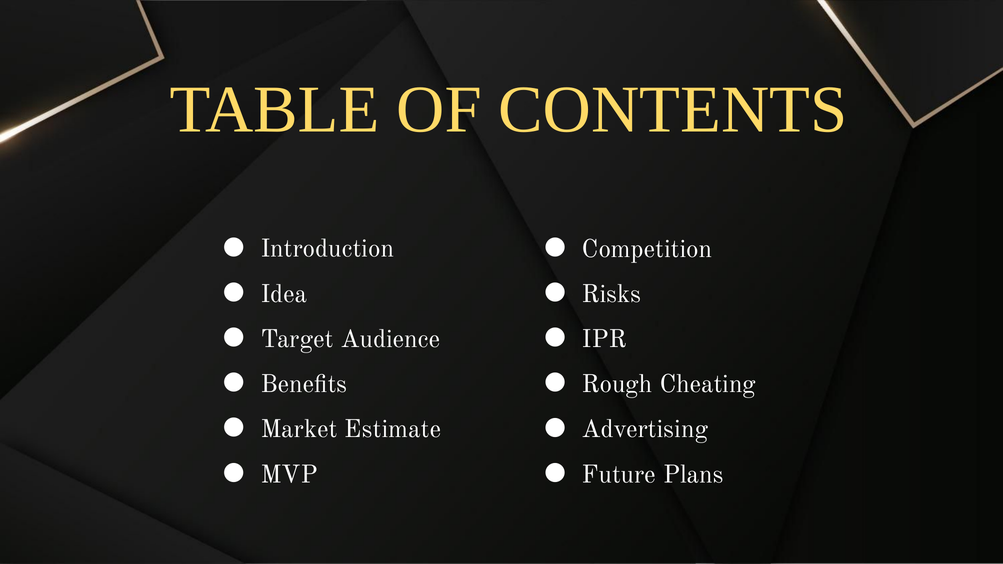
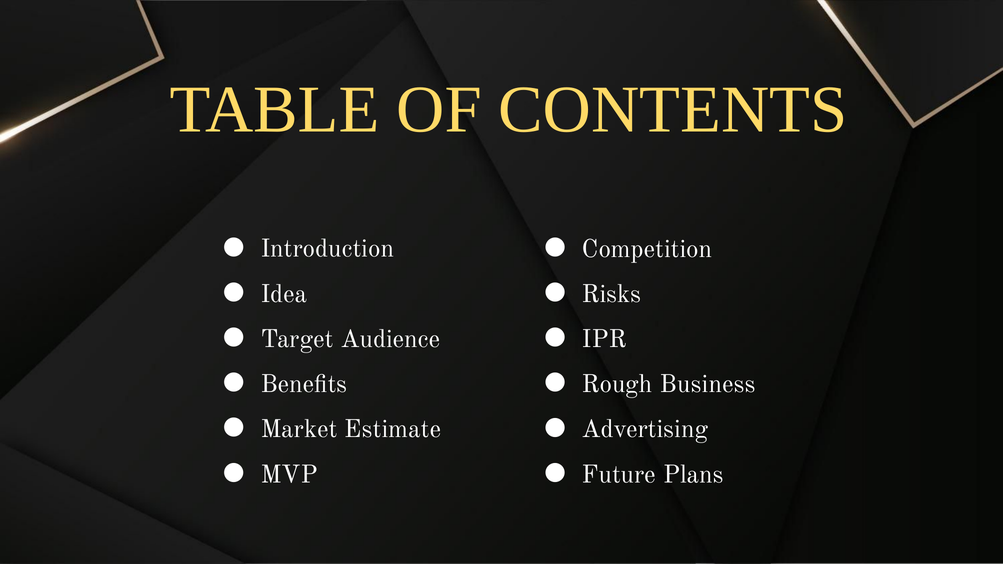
Cheating: Cheating -> Business (708, 384)
